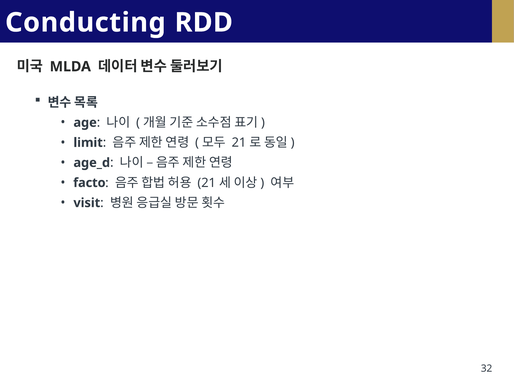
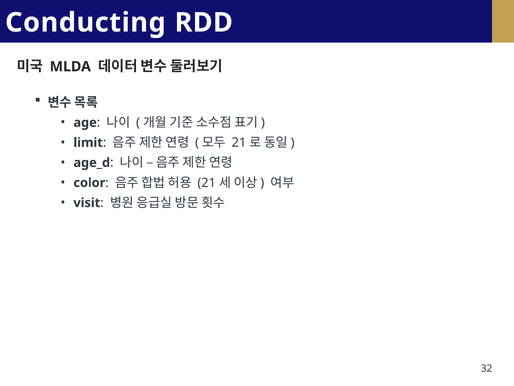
facto: facto -> color (89, 183)
